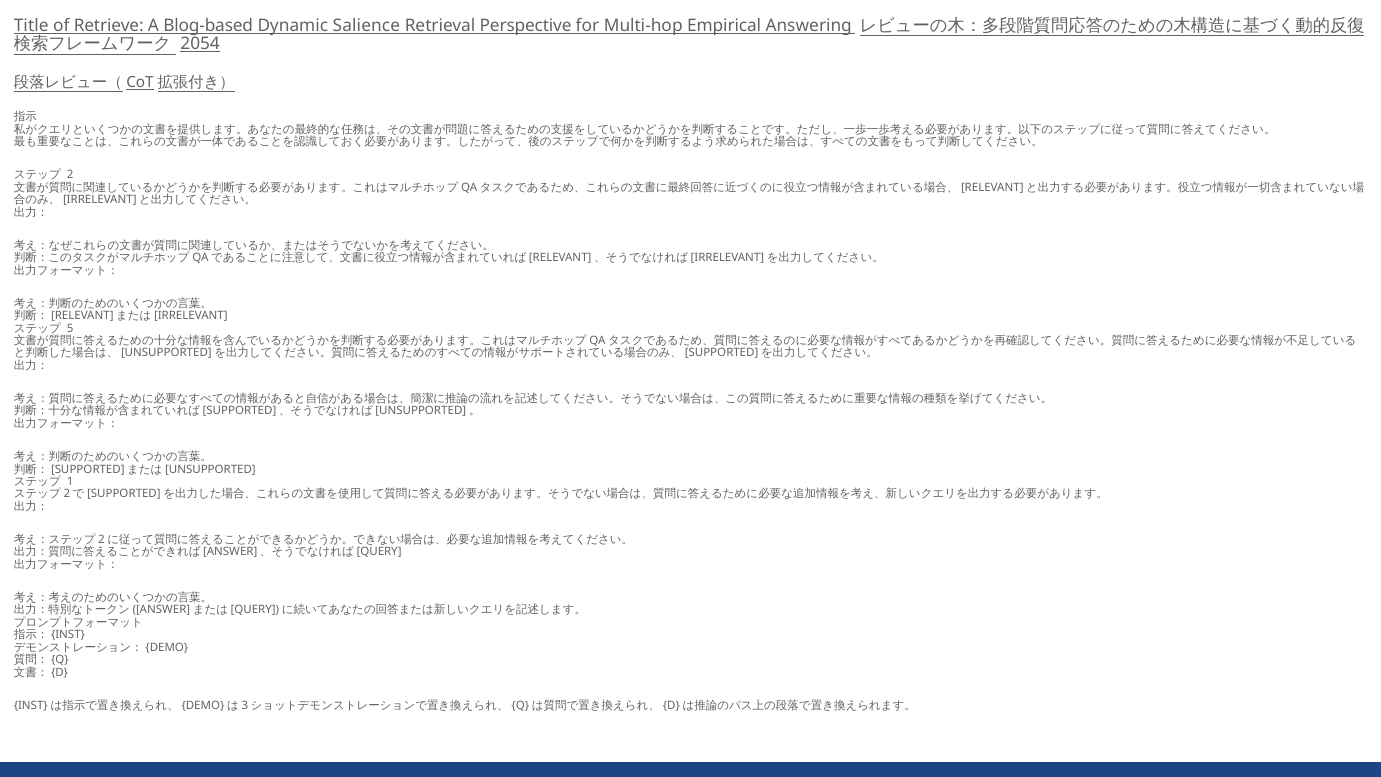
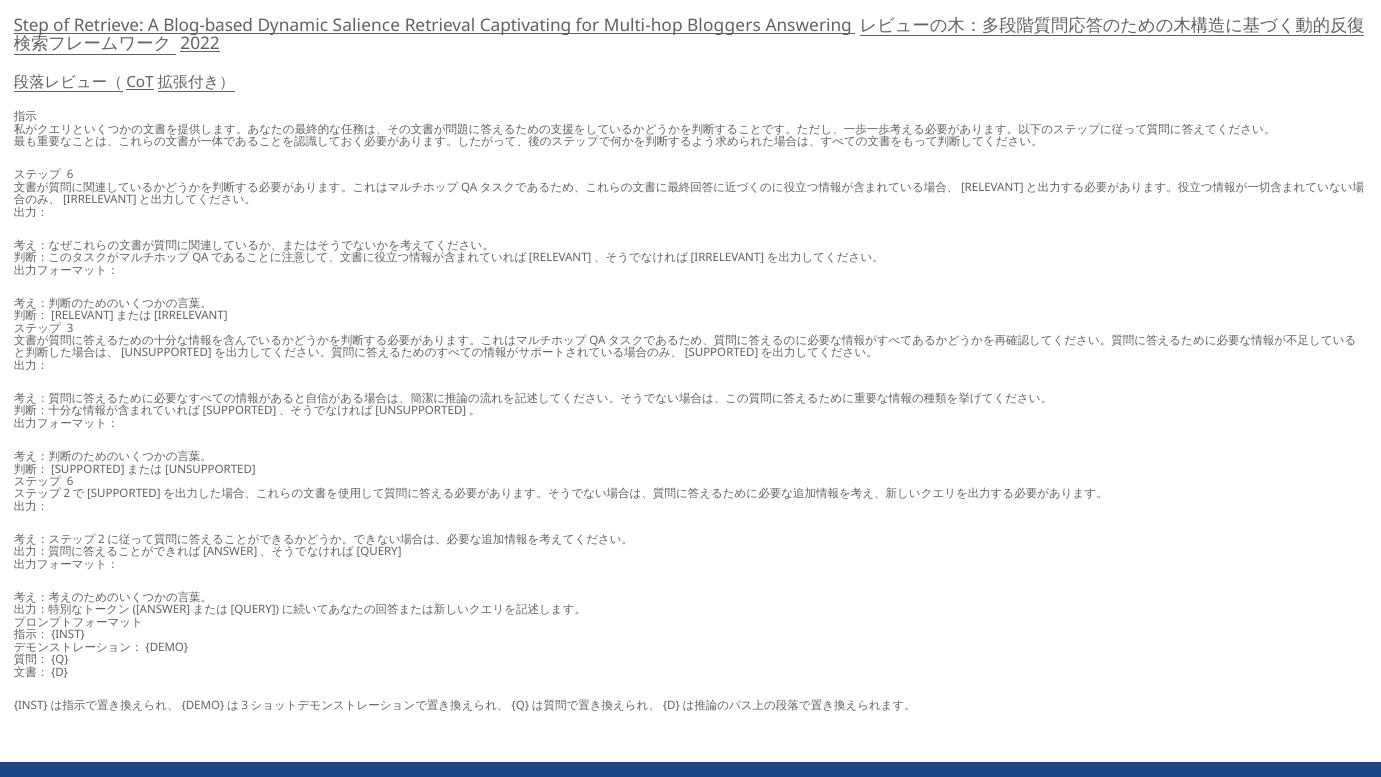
Title: Title -> Step (31, 25)
Perspective: Perspective -> Captivating (526, 25)
Empirical: Empirical -> Bloggers (724, 25)
2054: 2054 -> 2022 (200, 44)
2: 2 -> 6 (70, 175)
5: 5 -> 3 (70, 328)
1: 1 -> 6 (70, 482)
